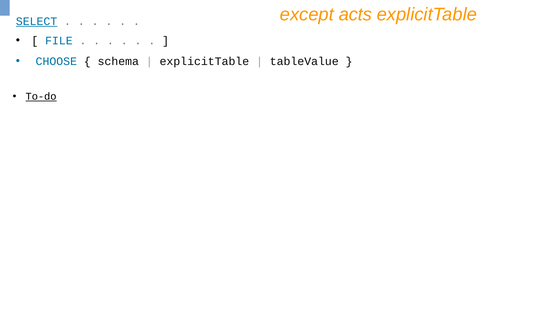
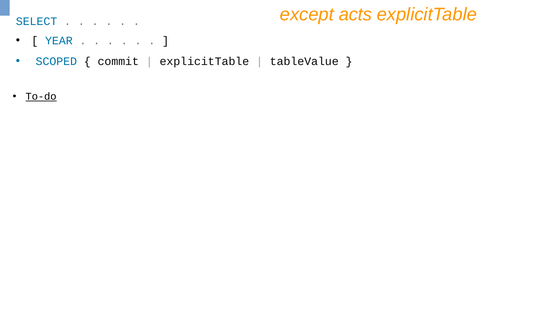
SELECT underline: present -> none (37, 21)
FILE: FILE -> YEAR (59, 41)
CHOOSE: CHOOSE -> SCOPED (56, 61)
schema: schema -> commit (118, 61)
